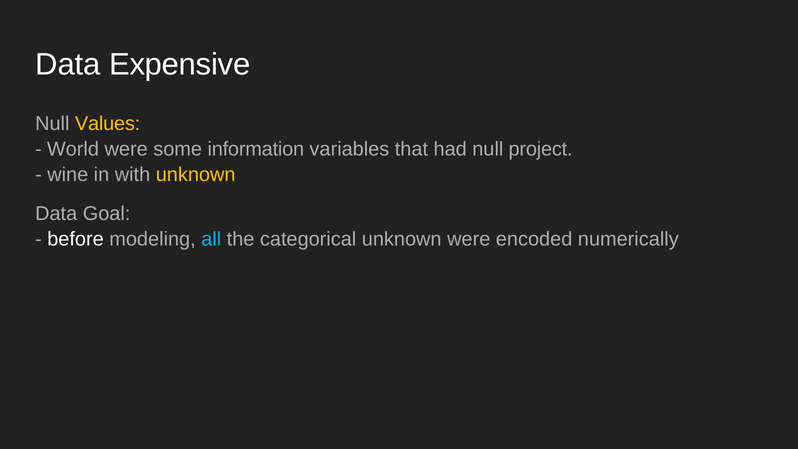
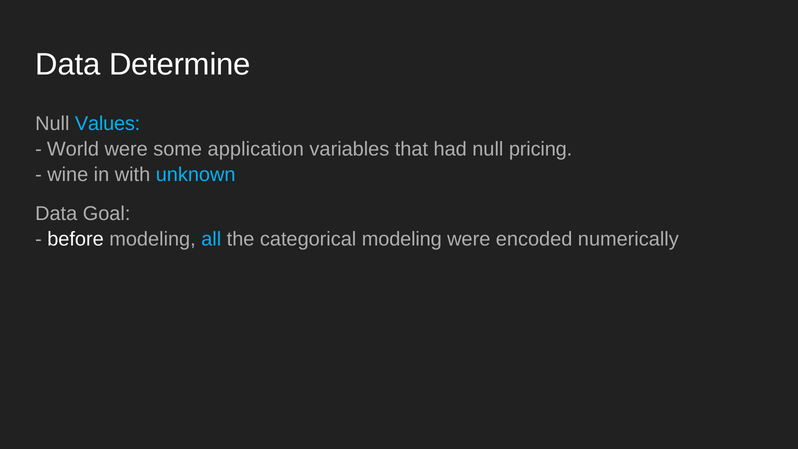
Expensive: Expensive -> Determine (180, 65)
Values colour: yellow -> light blue (108, 123)
information: information -> application (256, 149)
project: project -> pricing (541, 149)
unknown colour: yellow -> light blue (196, 175)
categorical unknown: unknown -> modeling (402, 239)
